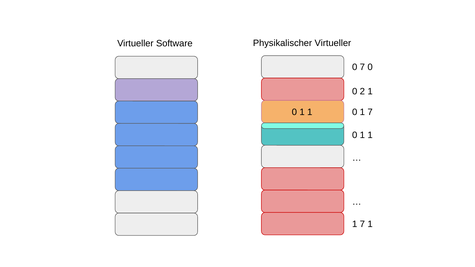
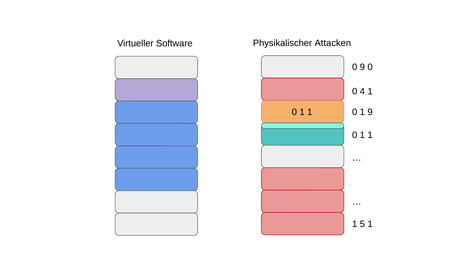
Physikalischer Virtueller: Virtueller -> Attacken (333, 43)
0 7: 7 -> 9 (362, 67)
2: 2 -> 4 (362, 92)
0 1 7: 7 -> 9 (370, 112)
7: 7 -> 5 (362, 224)
